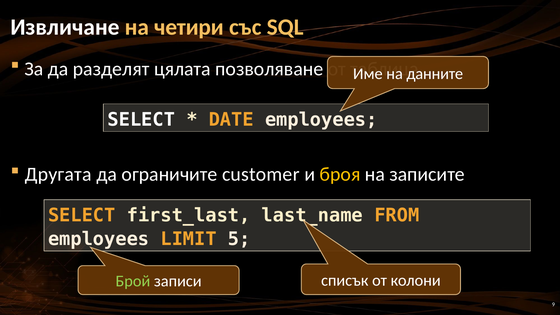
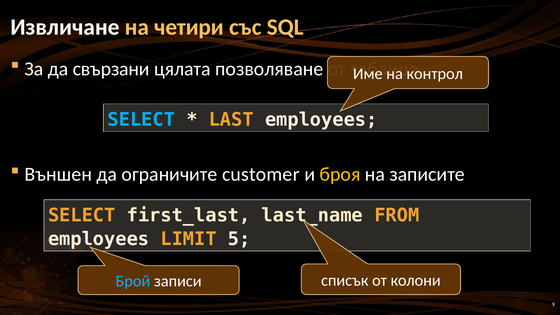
разделят: разделят -> свързани (111, 69)
данните: данните -> контрол (435, 74)
SELECT colour: white -> light blue (141, 120)
DATE: DATE -> LAST (231, 120)
Другата: Другата -> Външен (58, 174)
Брой colour: light green -> light blue (133, 281)
